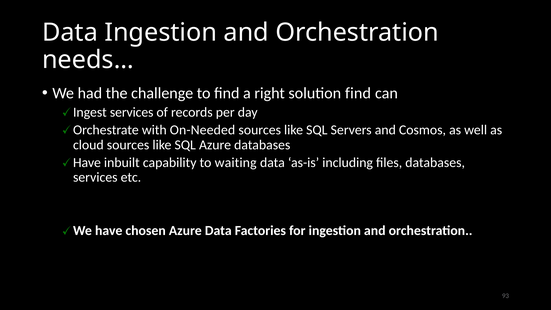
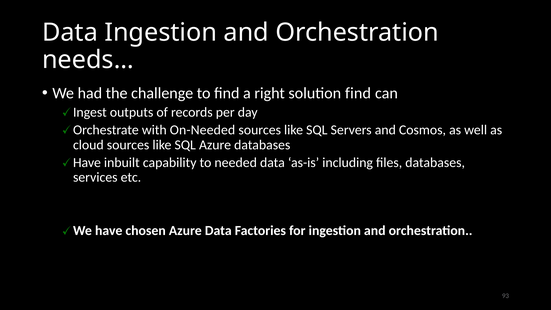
Ingest services: services -> outputs (132, 112)
waiting: waiting -> needed (236, 162)
